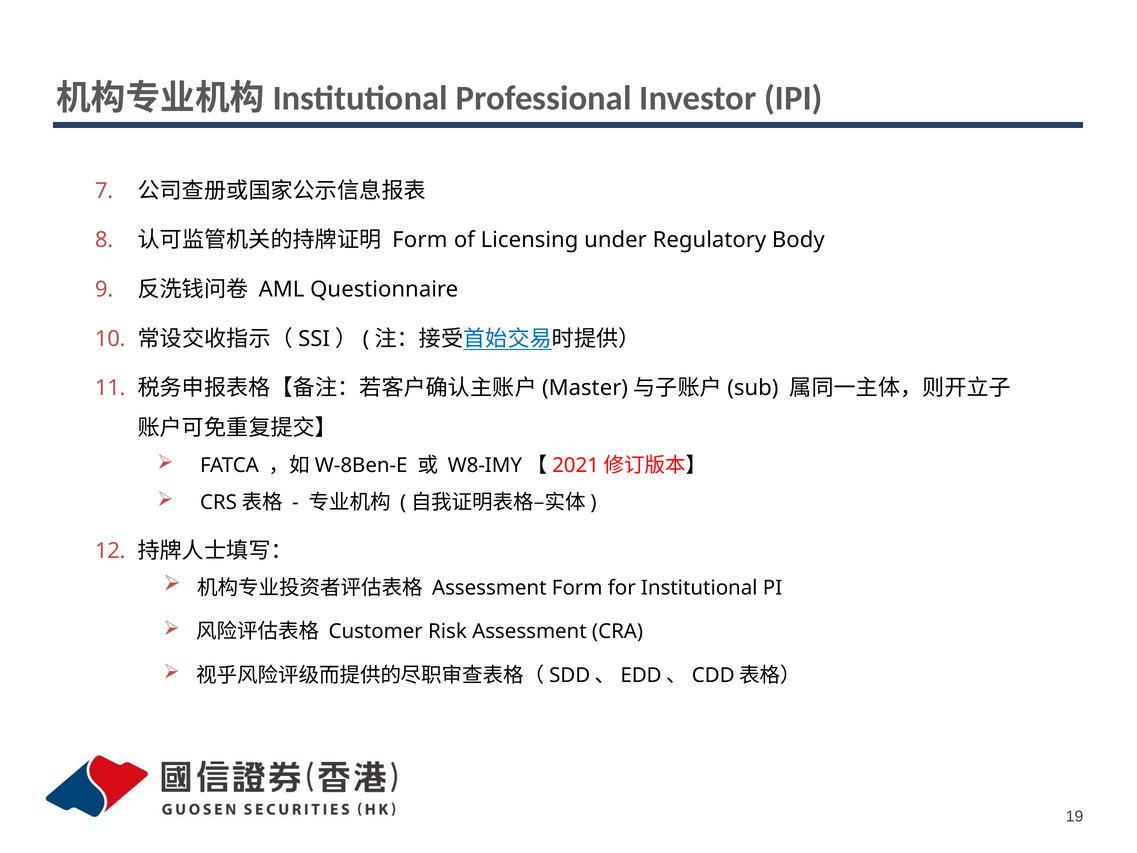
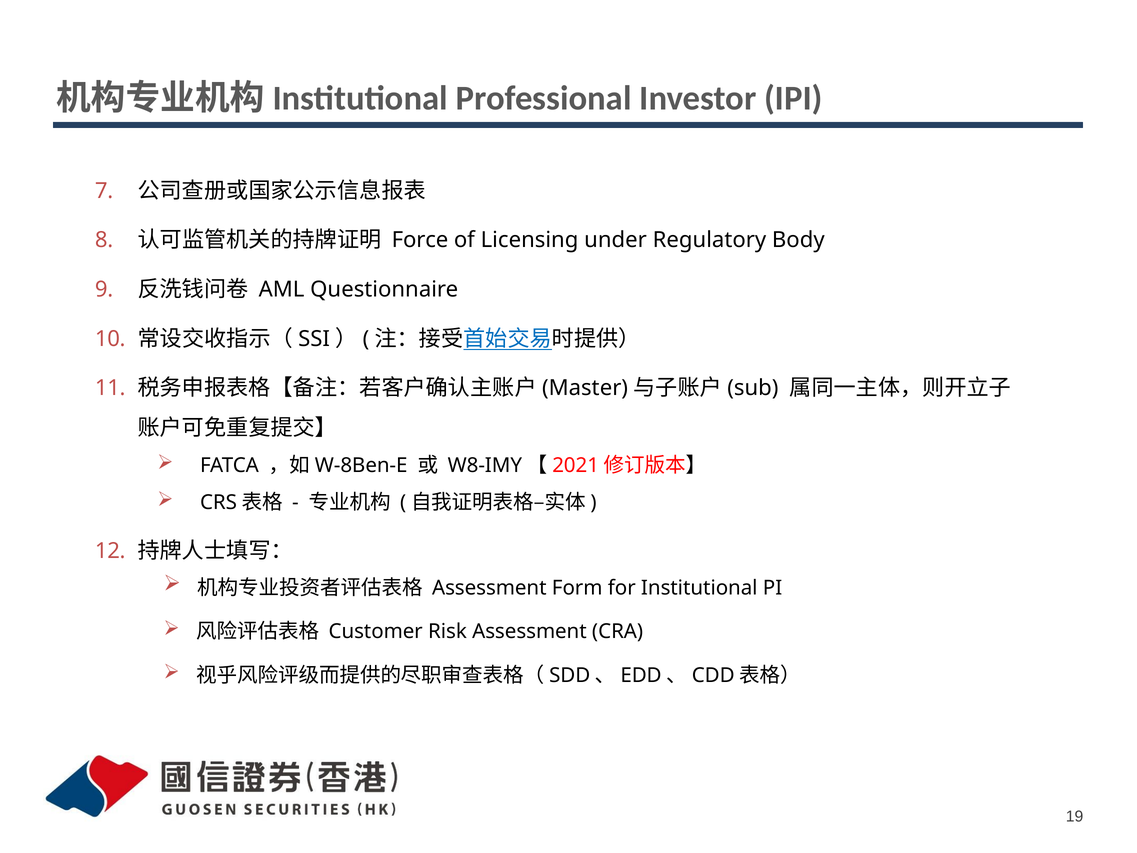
Form: Form -> Force (420, 240)
